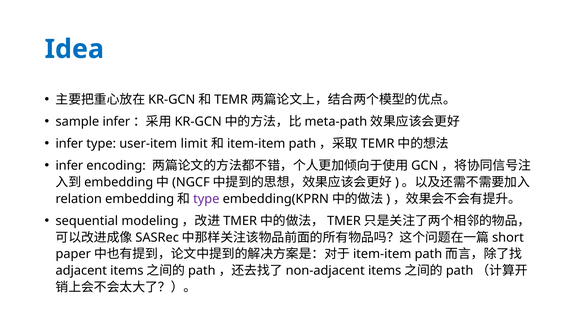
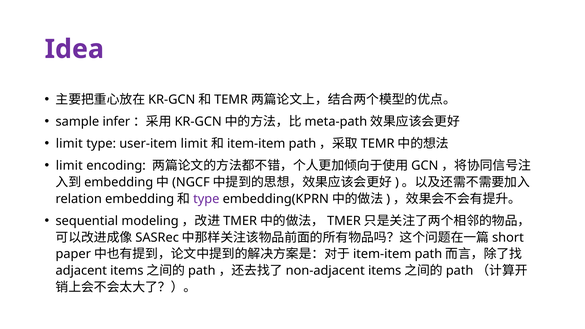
Idea colour: blue -> purple (74, 49)
infer: infer -> limit (69, 144)
infer: infer -> limit (69, 166)
